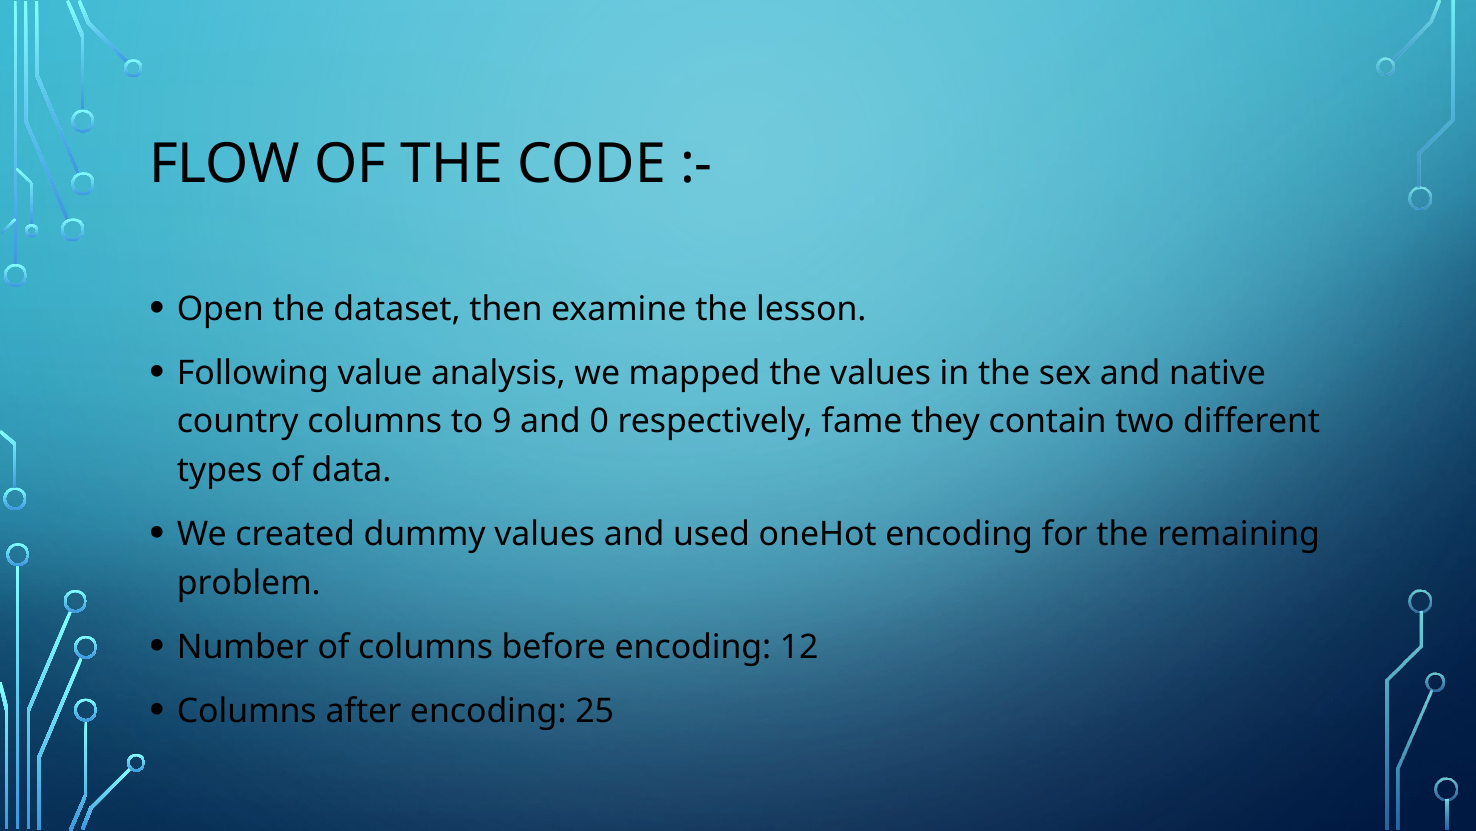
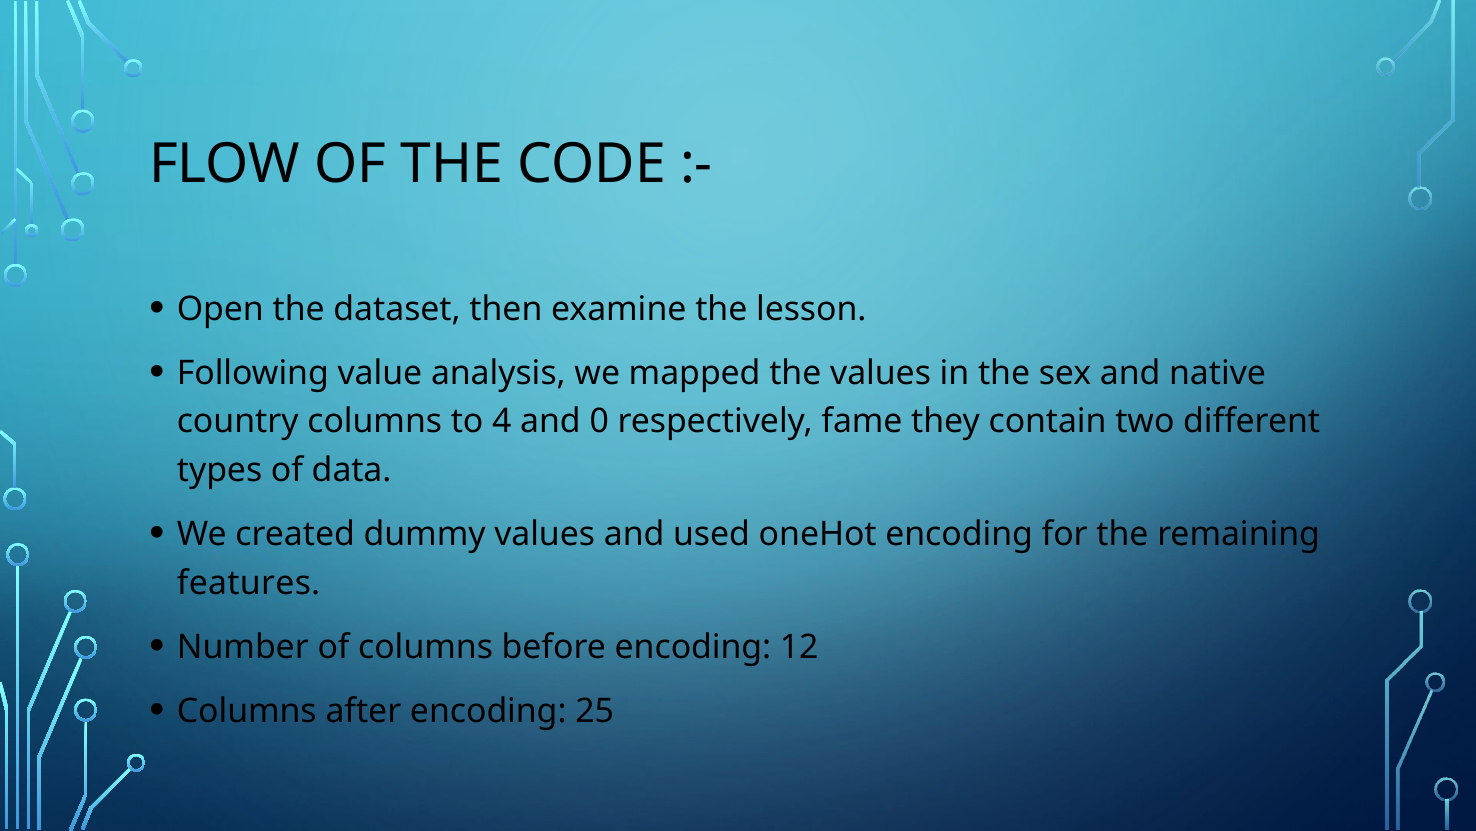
9: 9 -> 4 (502, 421)
problem: problem -> features (249, 583)
